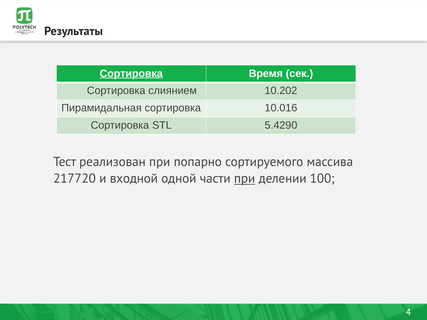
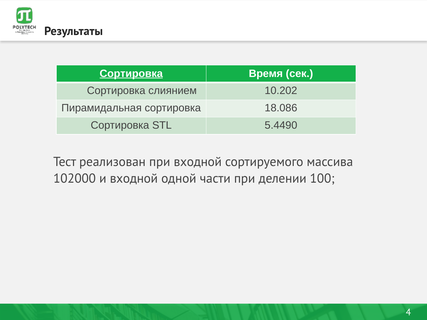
10.016: 10.016 -> 18.086 (281, 108)
5.4290: 5.4290 -> 5.4490 (281, 125)
при попарно: попарно -> входной (198, 162)
217720: 217720 -> 102000 (75, 179)
при underline: present -> none (245, 179)
